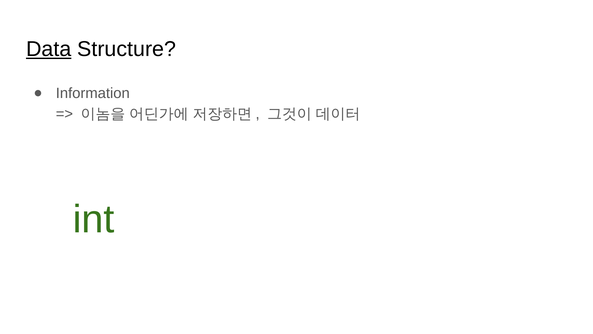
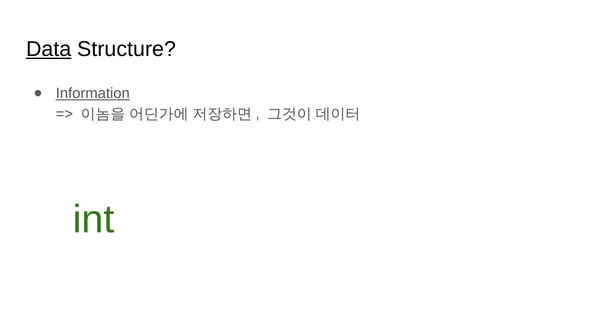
Information underline: none -> present (93, 93)
